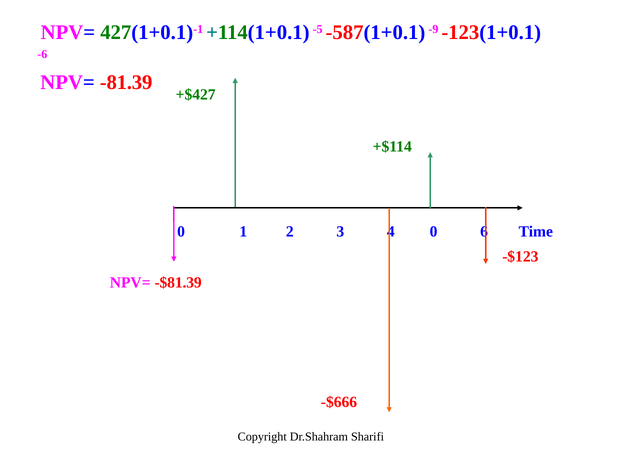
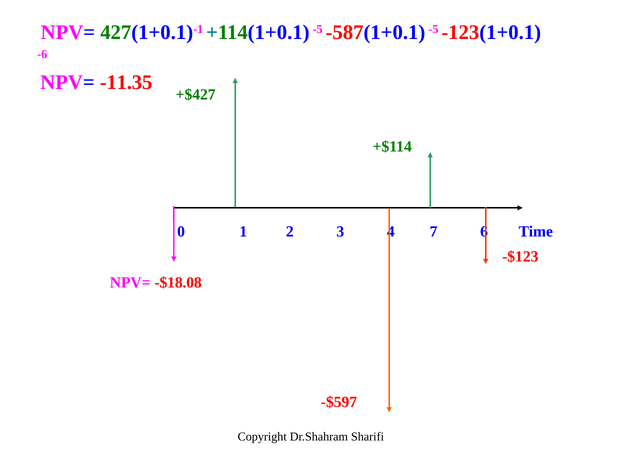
-587(1+0.1 -9: -9 -> -5 (433, 29)
-81.39: -81.39 -> -11.35 (126, 82)
4 0: 0 -> 7 (434, 231)
-$81.39: -$81.39 -> -$18.08 (178, 282)
-$666: -$666 -> -$597 (339, 402)
